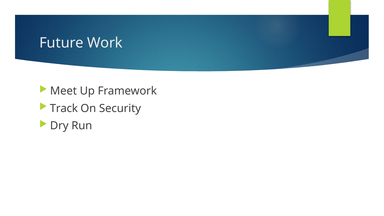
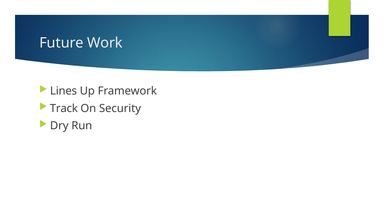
Meet: Meet -> Lines (64, 91)
